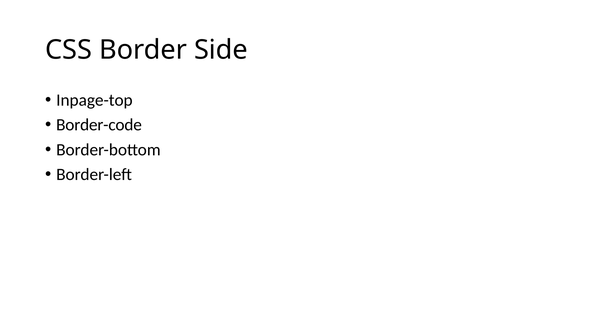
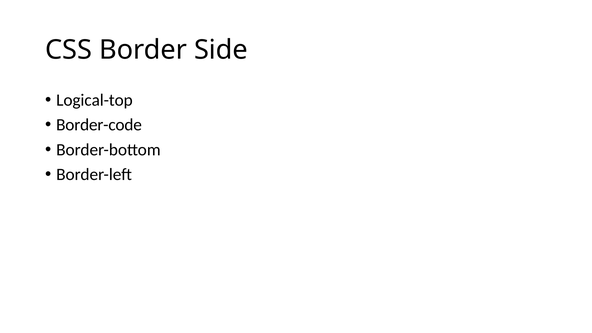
Inpage-top: Inpage-top -> Logical-top (94, 100)
